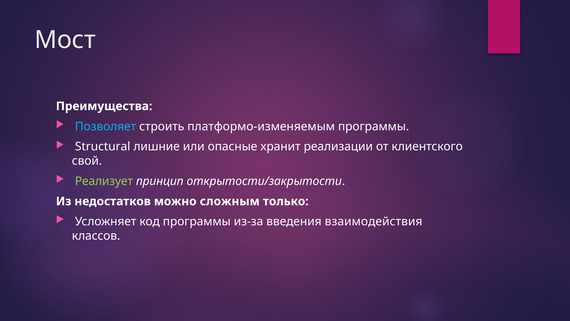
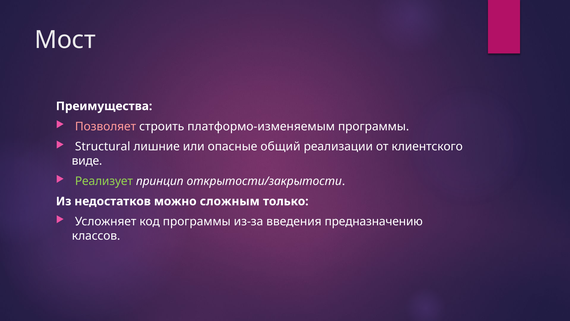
Позволяет colour: light blue -> pink (106, 126)
хранит: хранит -> общий (280, 146)
свой: свой -> виде (87, 161)
взаимодействия: взаимодействия -> предназначению (374, 221)
